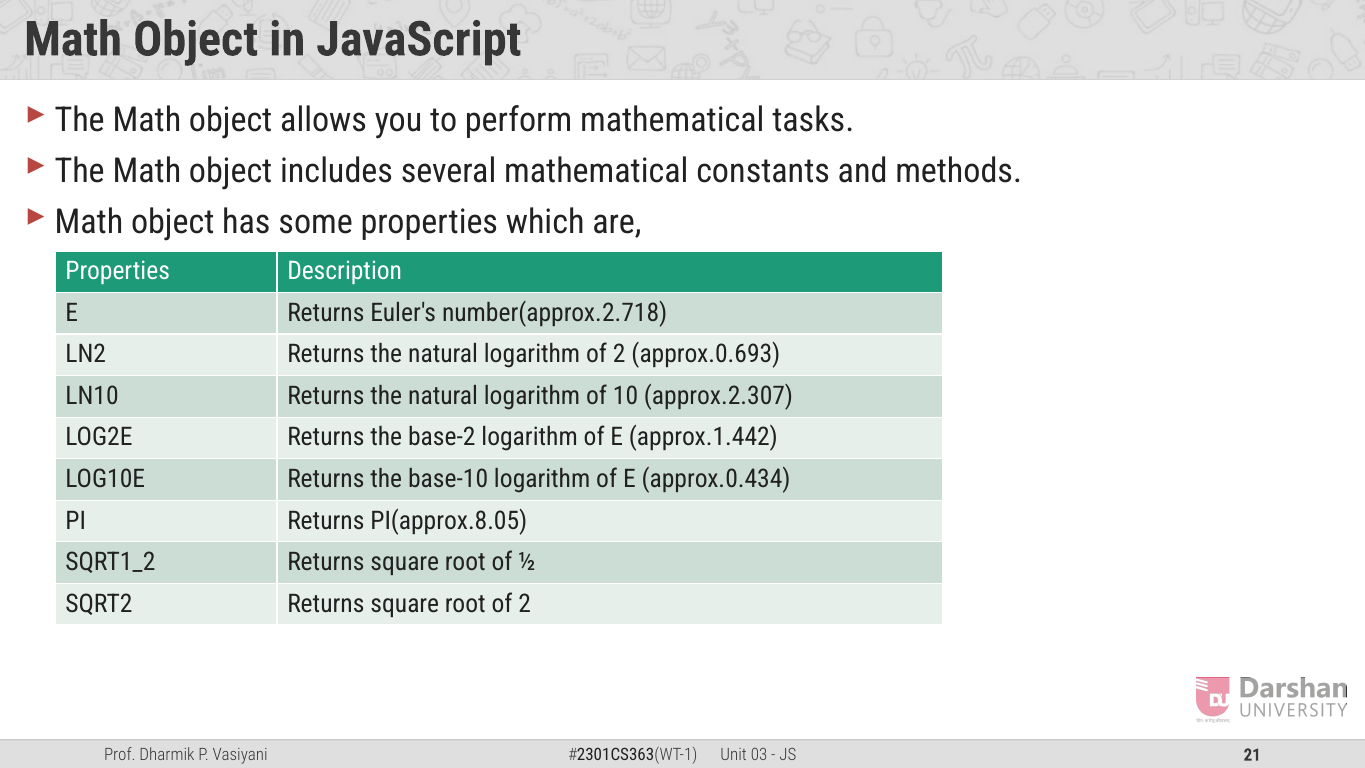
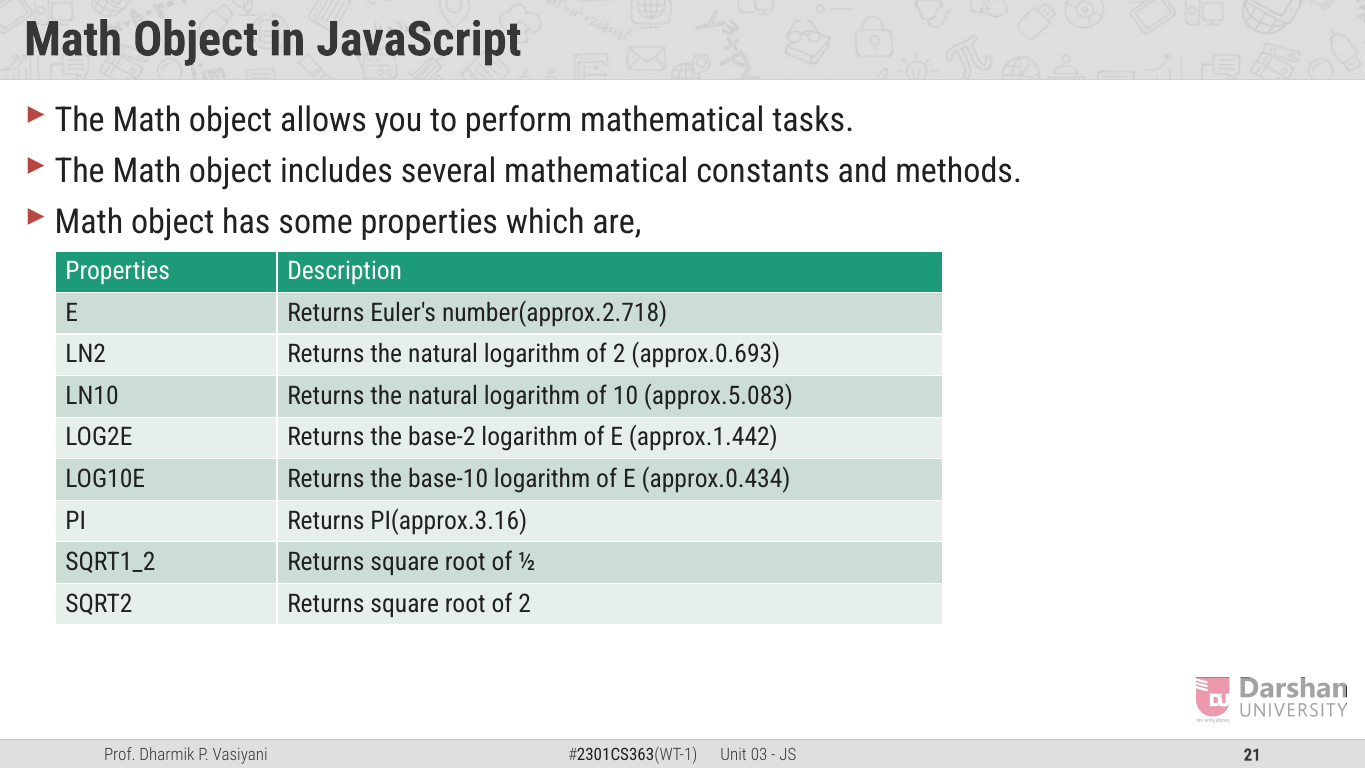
approx.2.307: approx.2.307 -> approx.5.083 (719, 396)
PI(approx.8.05: PI(approx.8.05 -> PI(approx.3.16 (449, 520)
